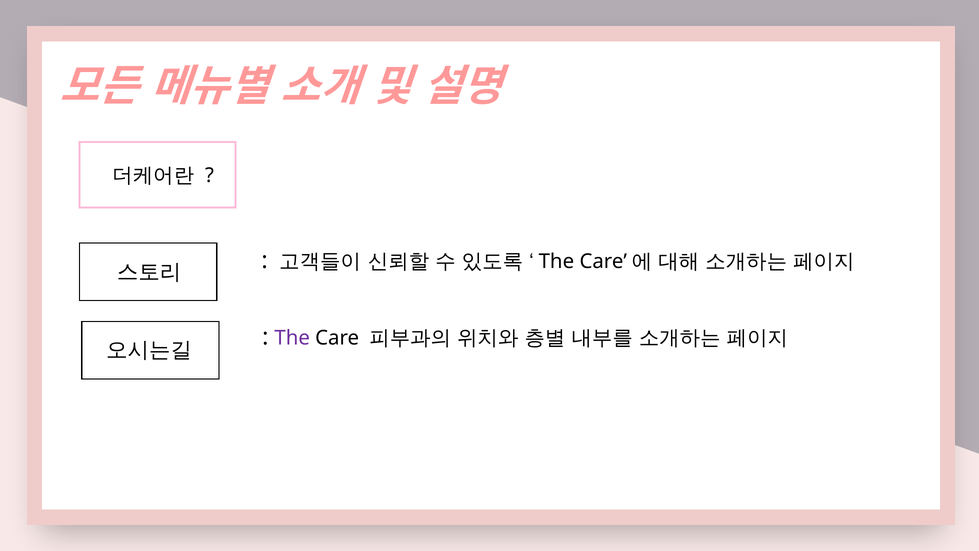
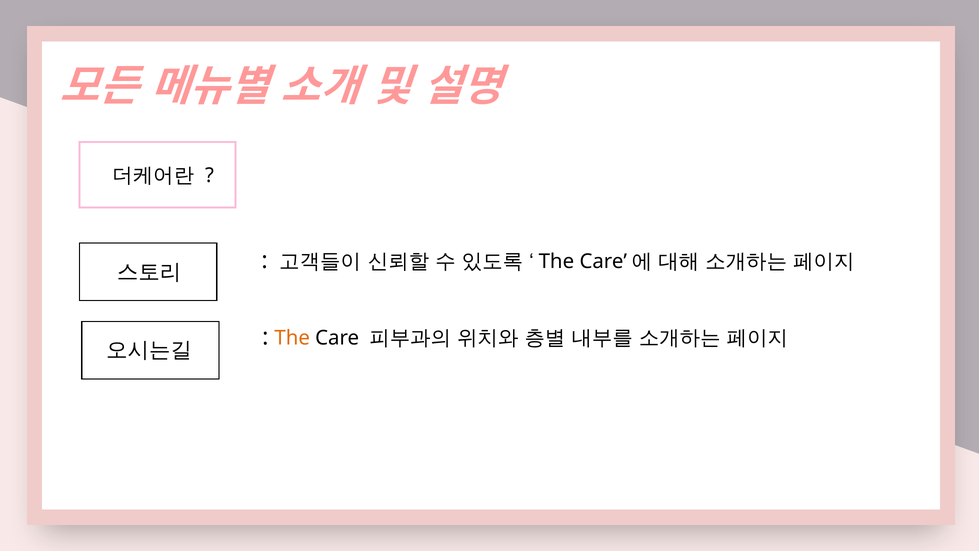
The colour: purple -> orange (292, 338)
